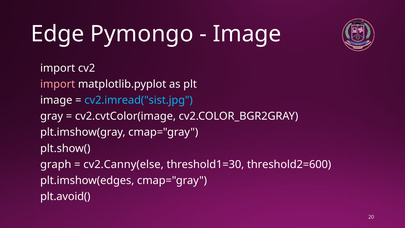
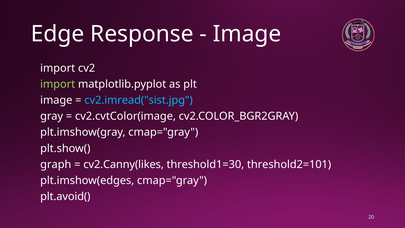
Pymongo: Pymongo -> Response (142, 34)
import colour: pink -> light green (58, 84)
cv2.Canny(else: cv2.Canny(else -> cv2.Canny(likes (124, 164)
threshold2=600: threshold2=600 -> threshold2=101 (289, 164)
